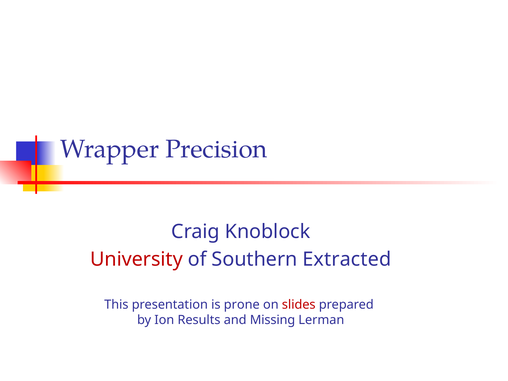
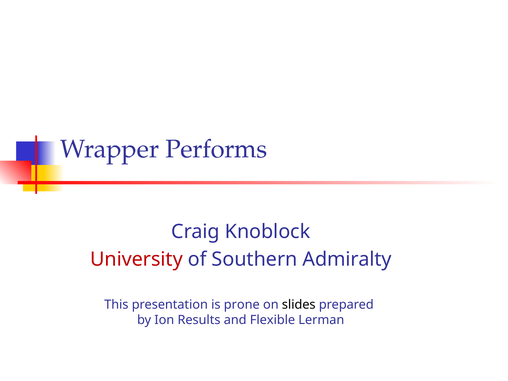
Precision: Precision -> Performs (216, 149)
Extracted: Extracted -> Admiralty (347, 259)
slides colour: red -> black (299, 305)
Missing: Missing -> Flexible (272, 320)
